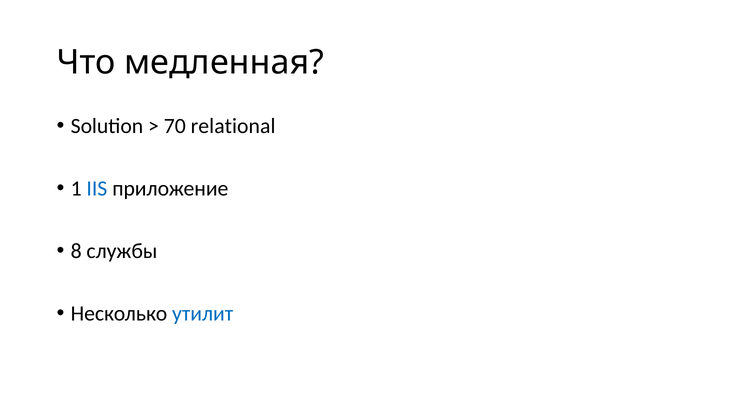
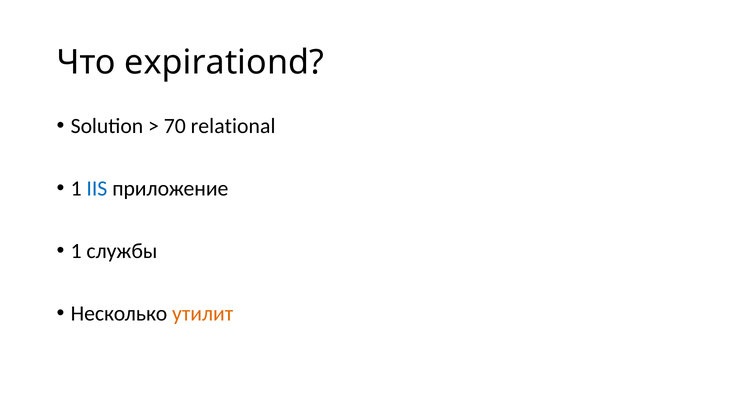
медленная: медленная -> expirationd (224, 62)
8: 8 -> 1 (76, 251)
утилит colour: blue -> orange (203, 313)
